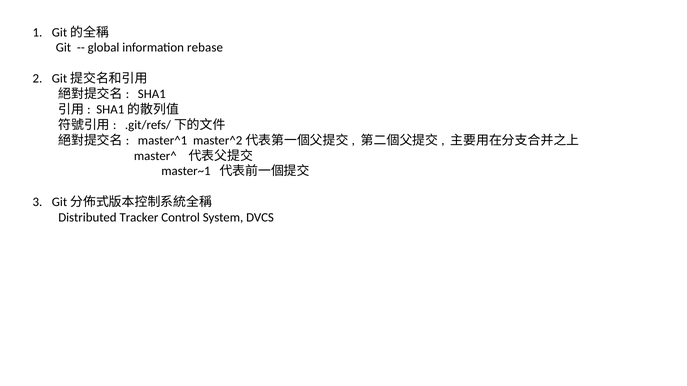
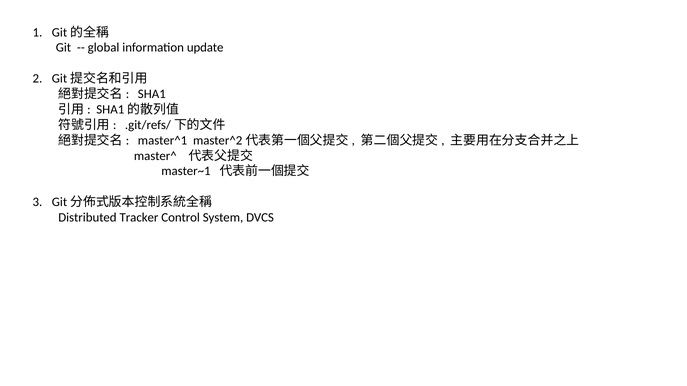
rebase: rebase -> update (205, 48)
